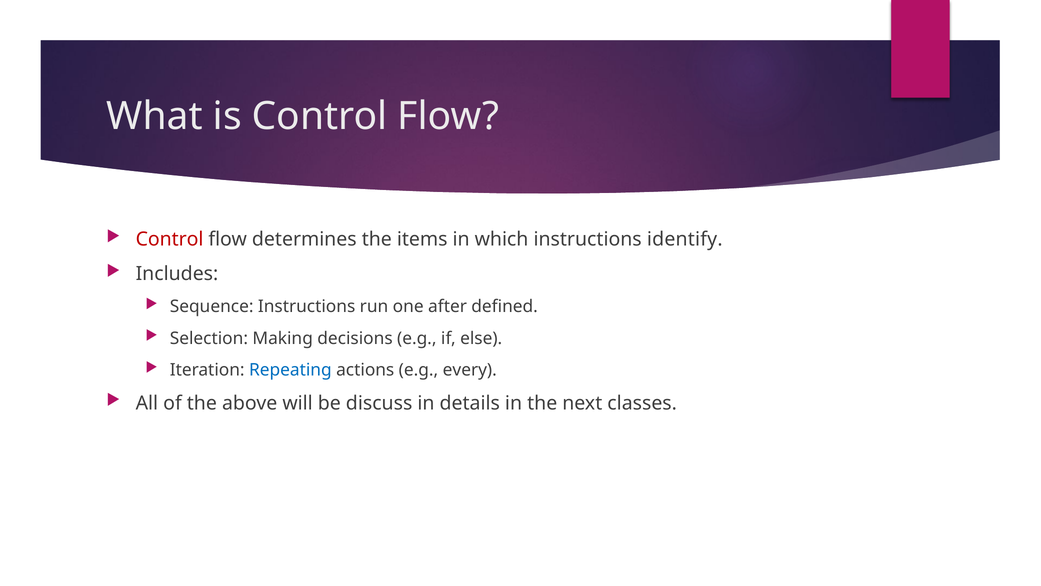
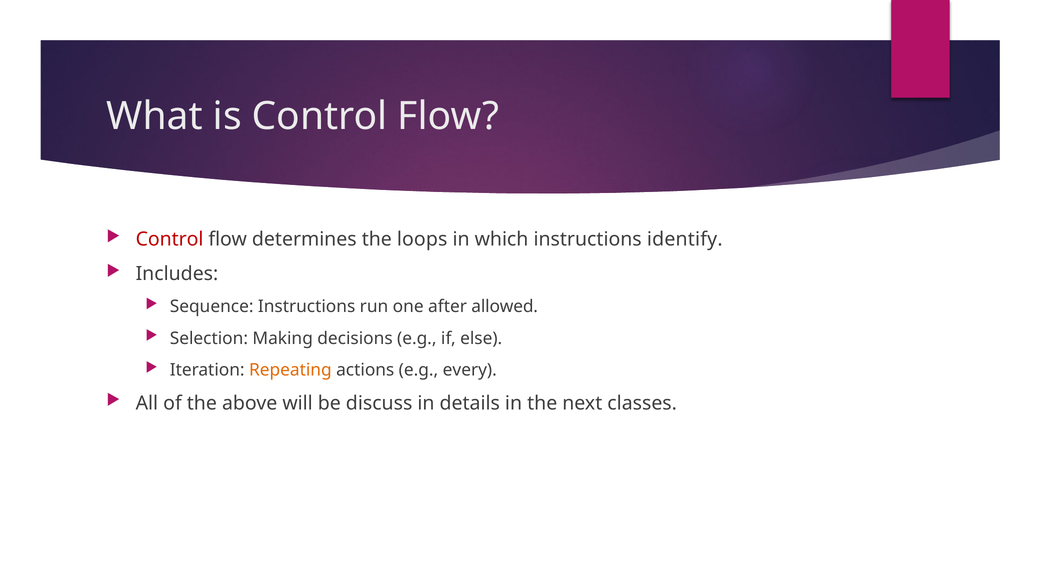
items: items -> loops (422, 239)
defined: defined -> allowed (505, 306)
Repeating colour: blue -> orange (290, 370)
